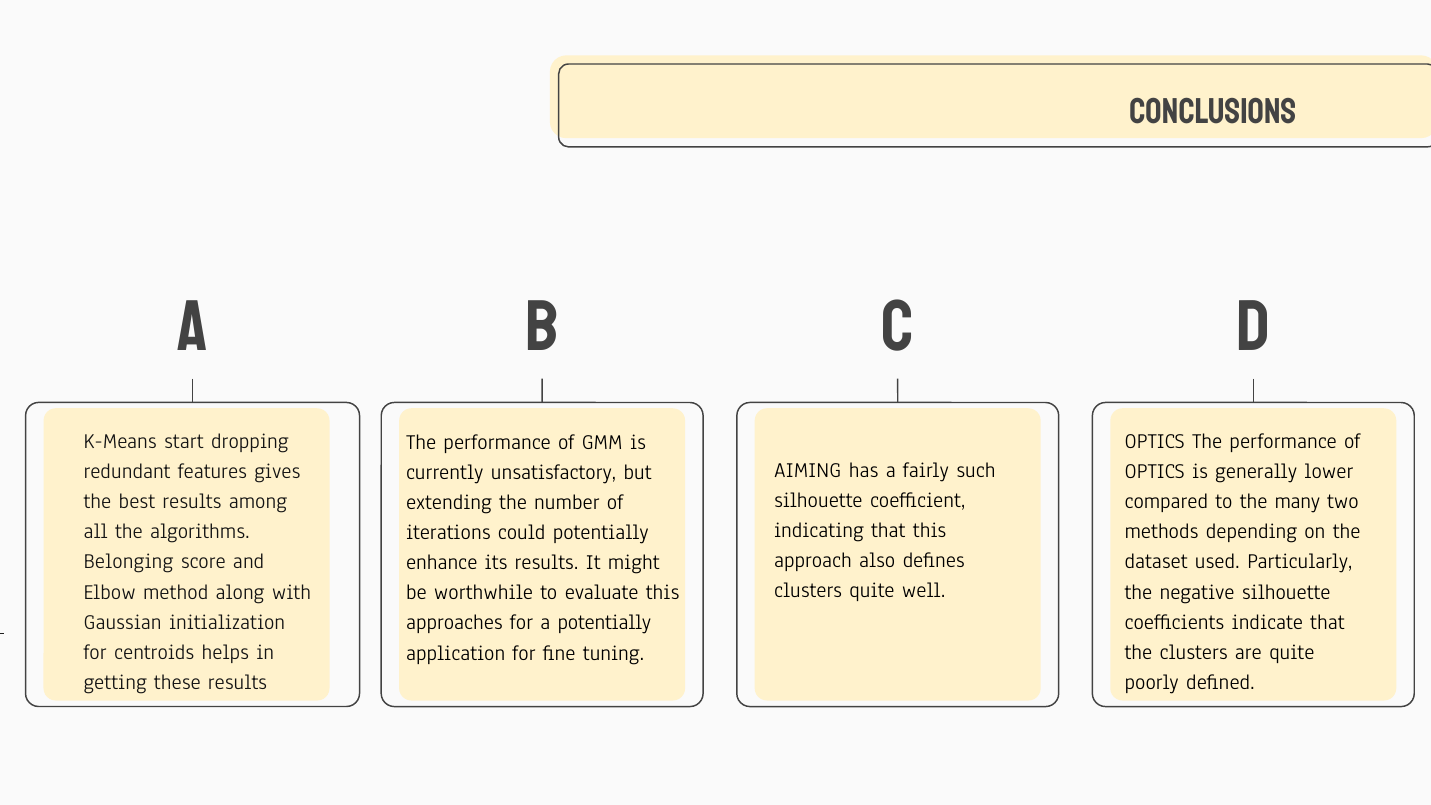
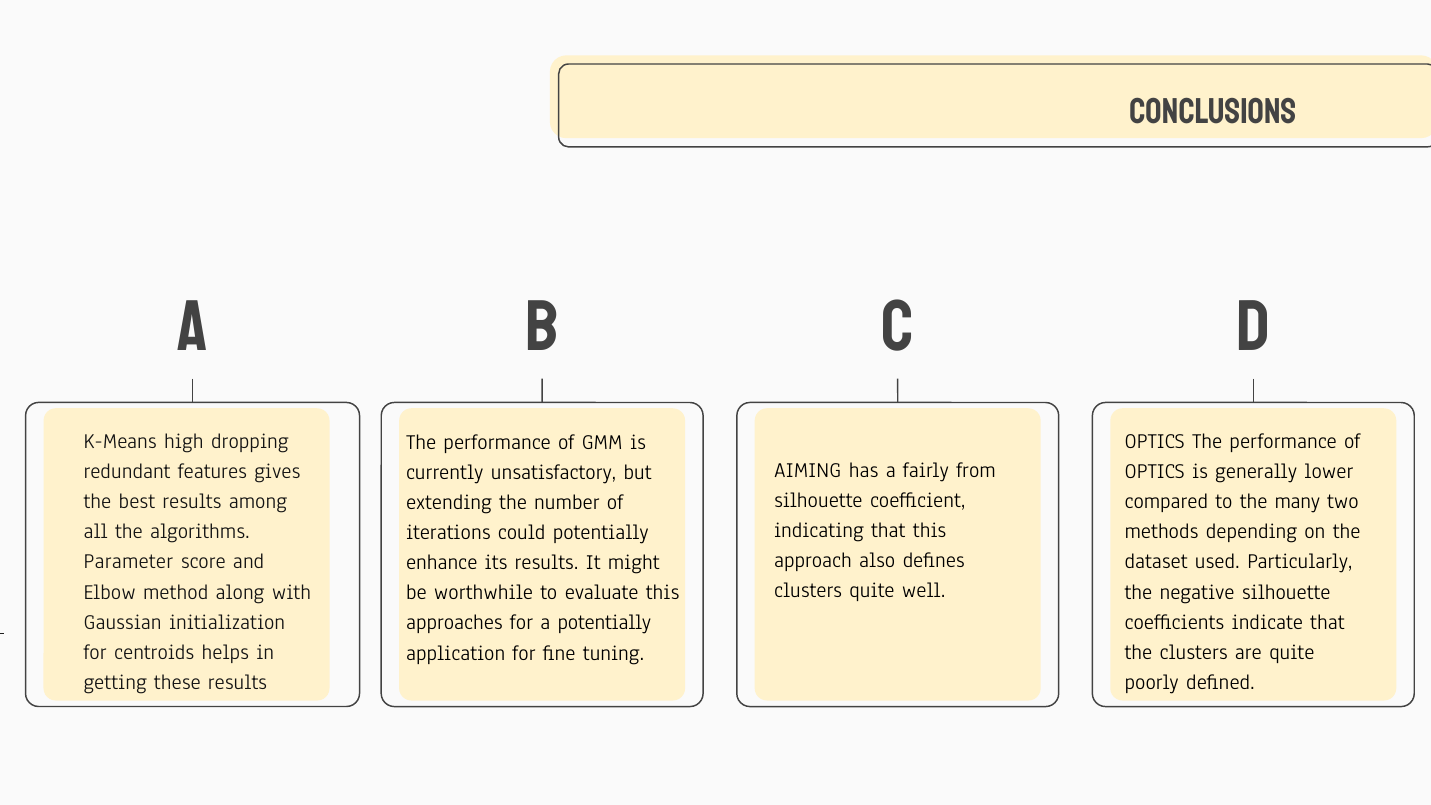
start: start -> high (184, 441)
such: such -> from (976, 470)
Belonging: Belonging -> Parameter (128, 562)
